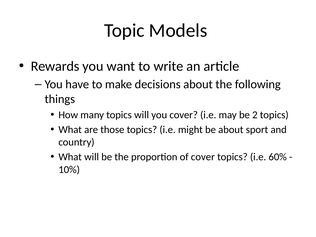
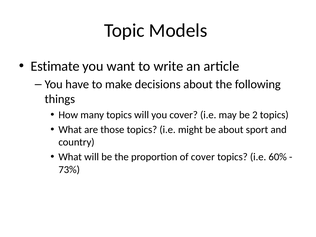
Rewards: Rewards -> Estimate (55, 66)
10%: 10% -> 73% (69, 170)
